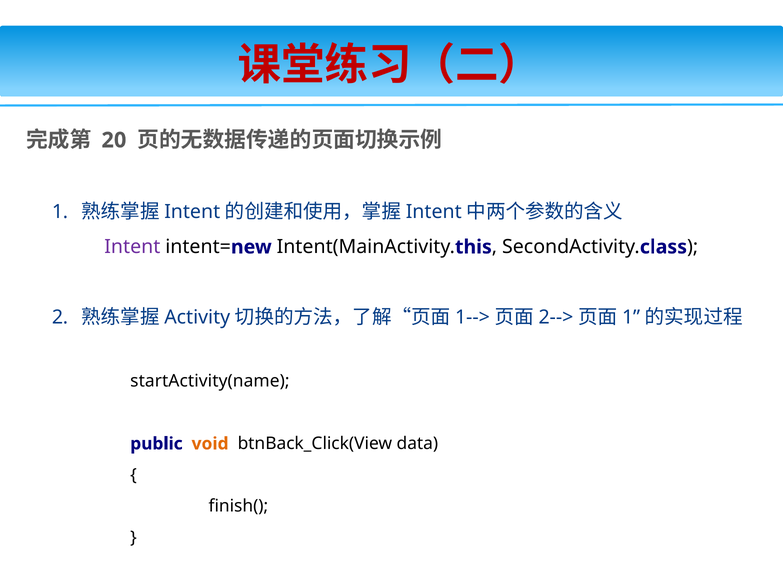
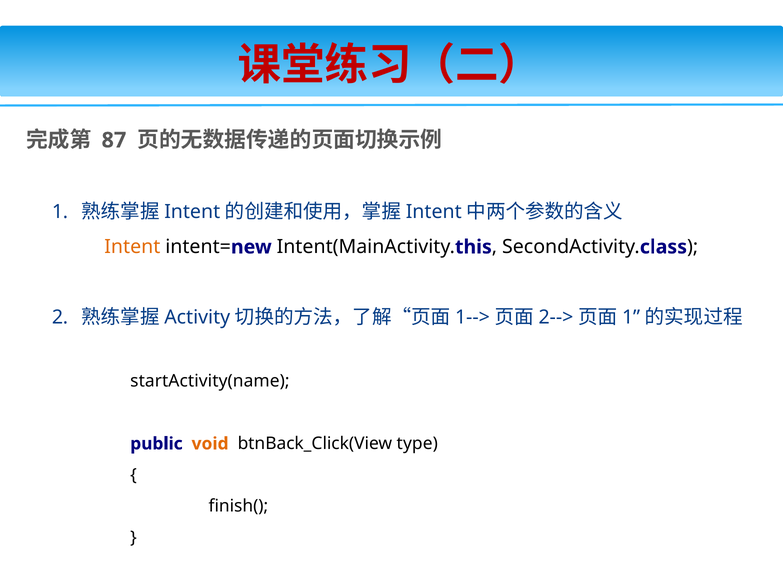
20: 20 -> 87 (114, 140)
Intent colour: purple -> orange (132, 247)
data: data -> type (417, 444)
